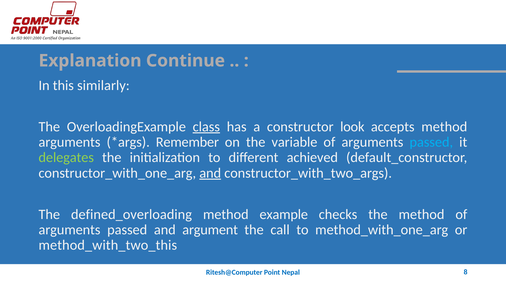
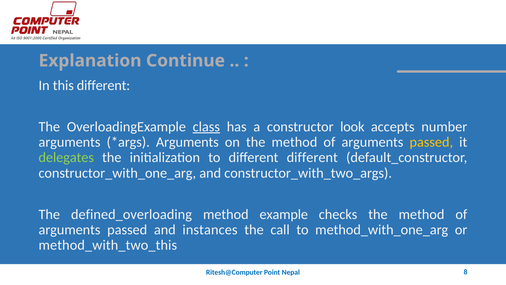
this similarly: similarly -> different (103, 85)
accepts method: method -> number (444, 127)
Remember: Remember -> Arguments (187, 142)
on the variable: variable -> method (294, 142)
passed colour: light blue -> yellow (431, 142)
different achieved: achieved -> different (312, 157)
and underline: present -> none (210, 173)
argument: argument -> instances (210, 229)
